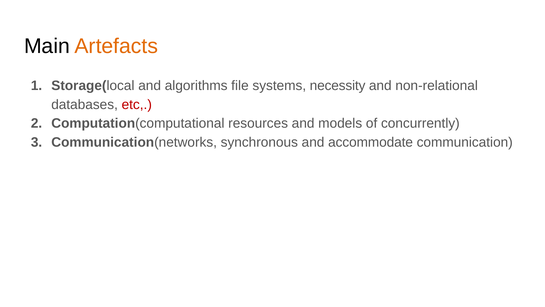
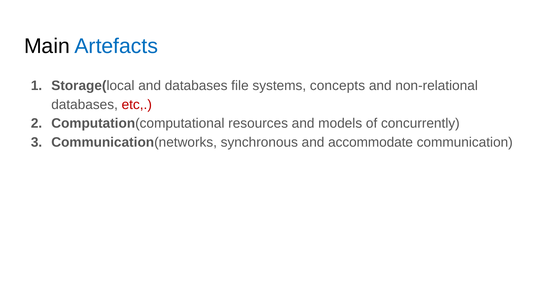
Artefacts colour: orange -> blue (116, 46)
and algorithms: algorithms -> databases (196, 86)
necessity: necessity -> concepts (337, 86)
